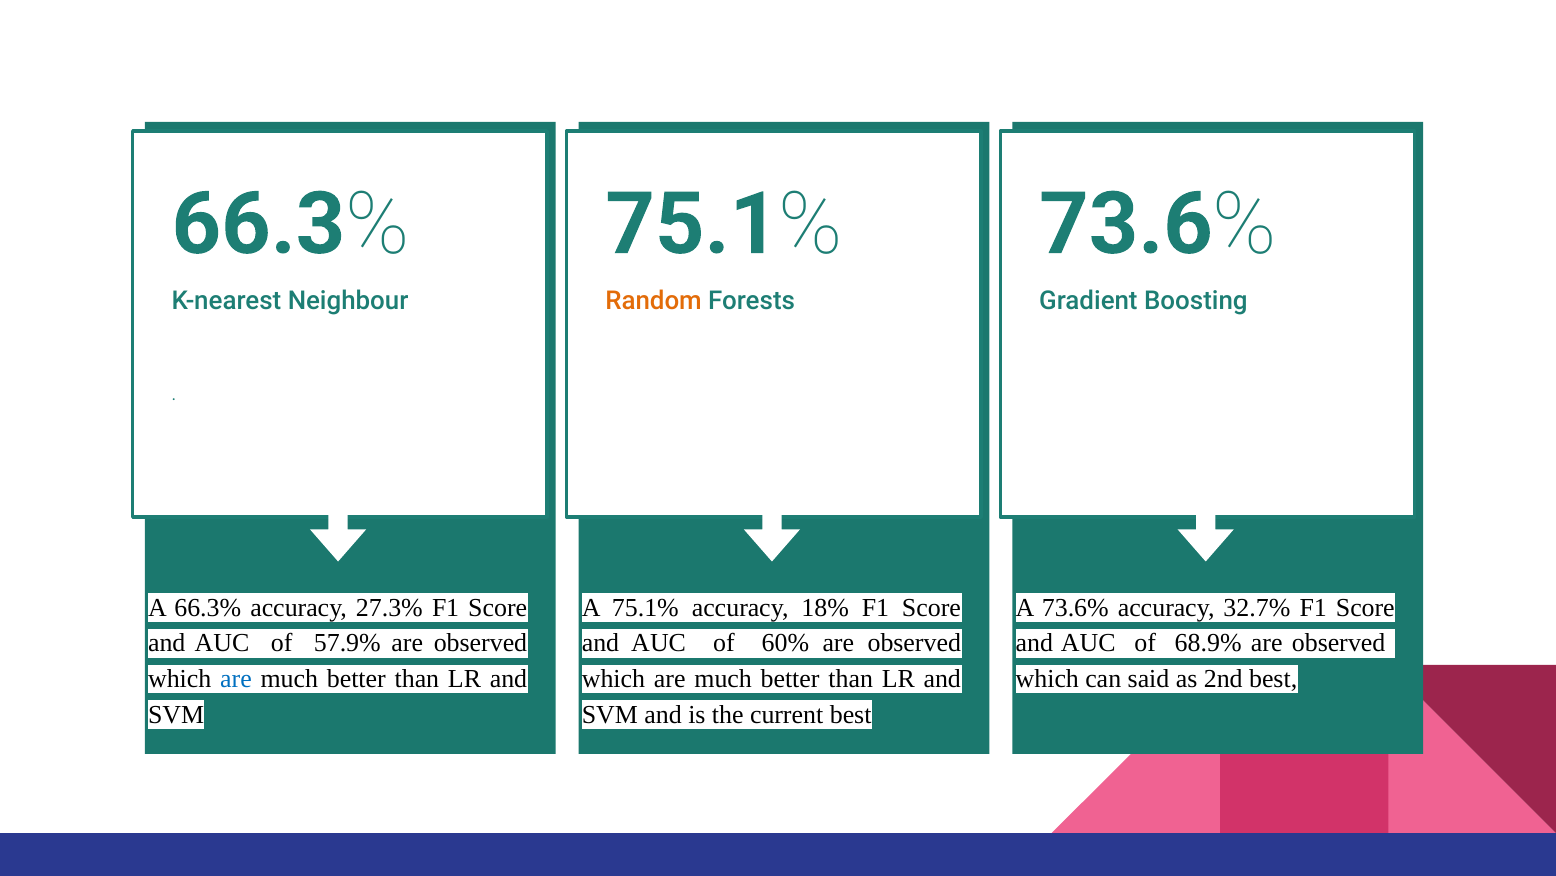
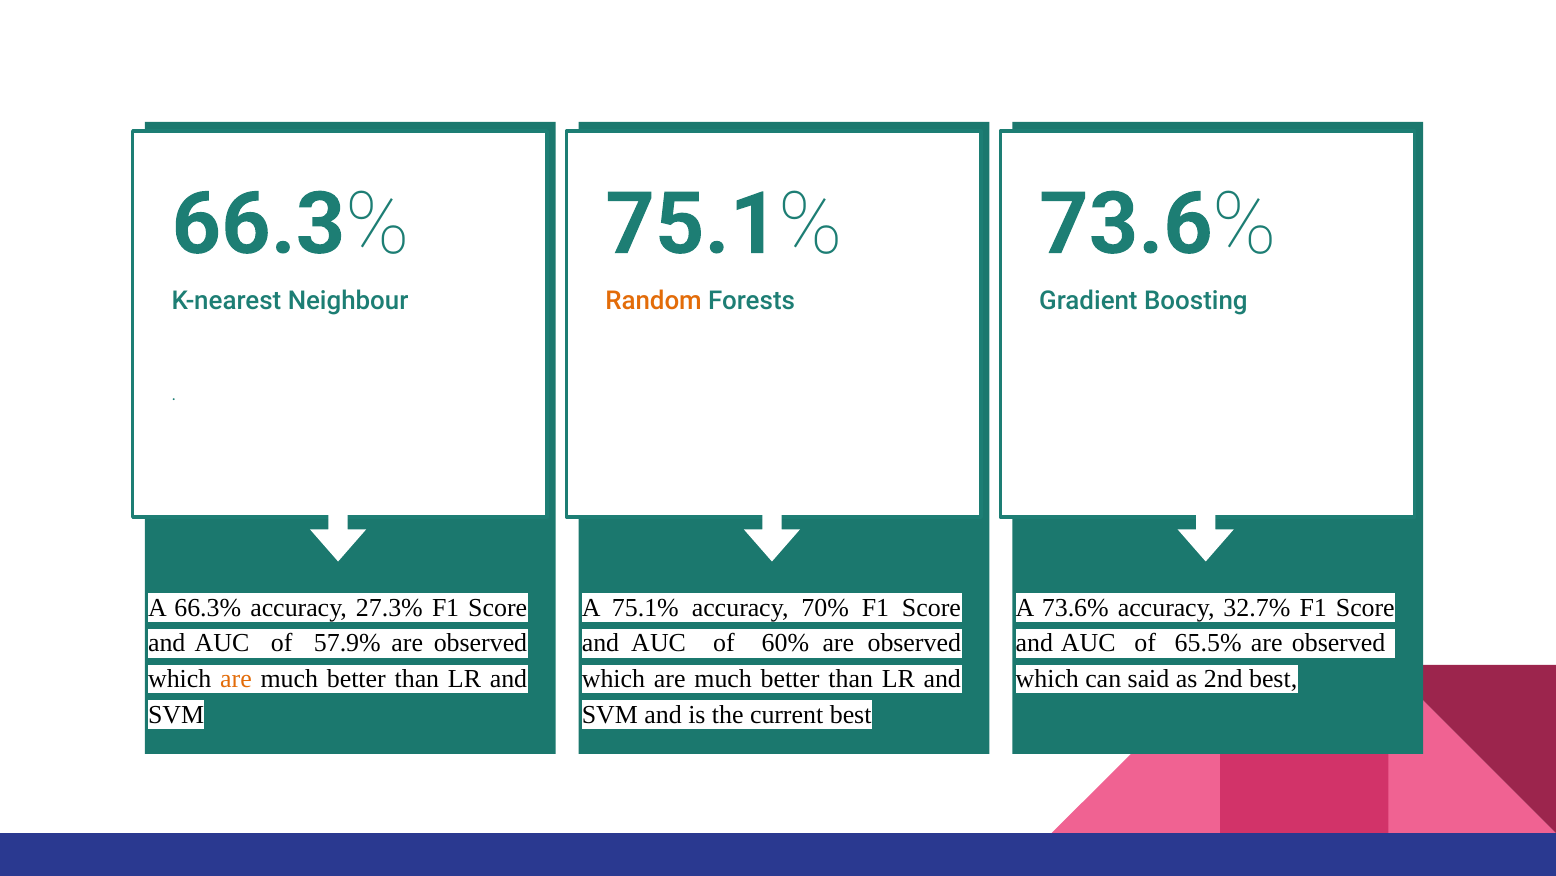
18%: 18% -> 70% (825, 607)
68.9%: 68.9% -> 65.5% (1208, 643)
are colour: blue -> orange (236, 679)
